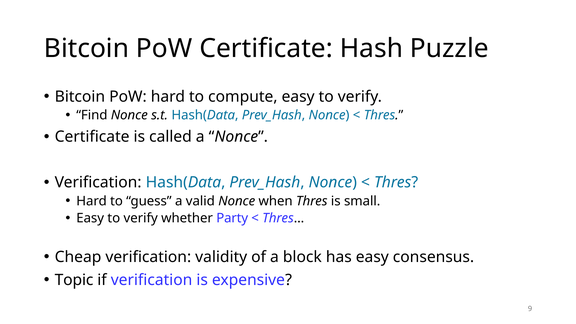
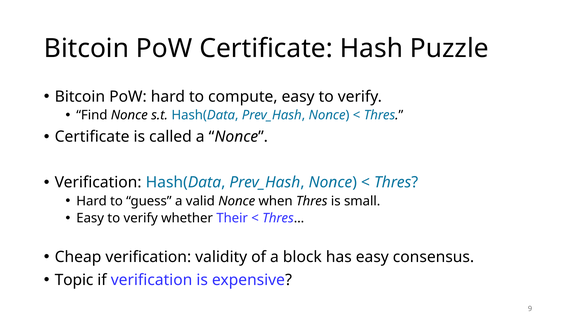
Party: Party -> Their (232, 218)
